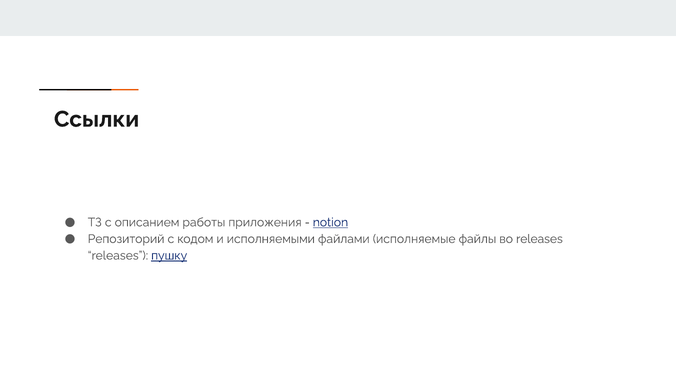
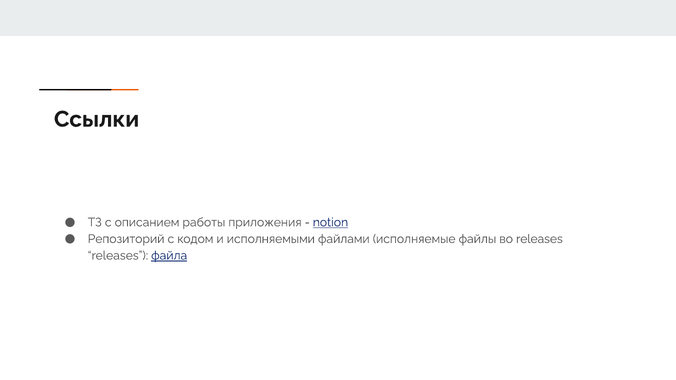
пушку: пушку -> файла (169, 256)
